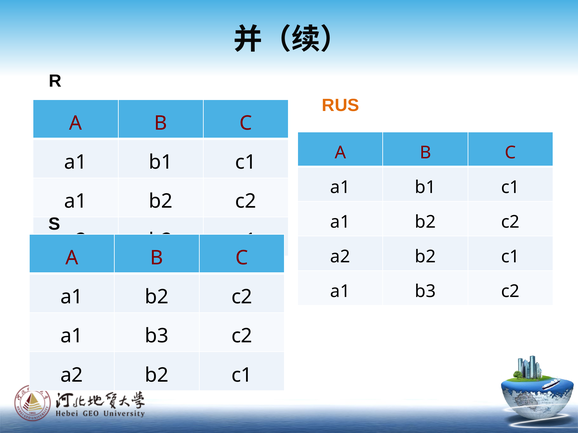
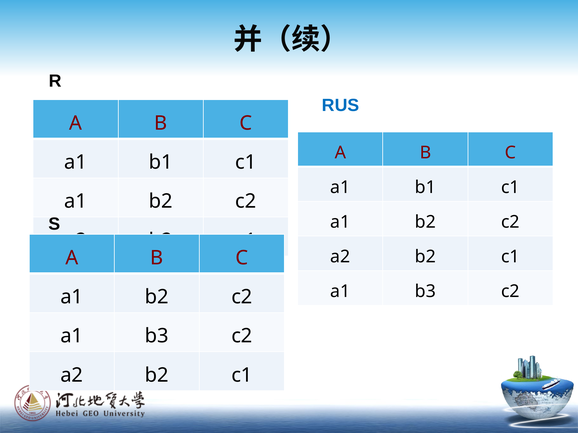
RUS colour: orange -> blue (341, 105)
